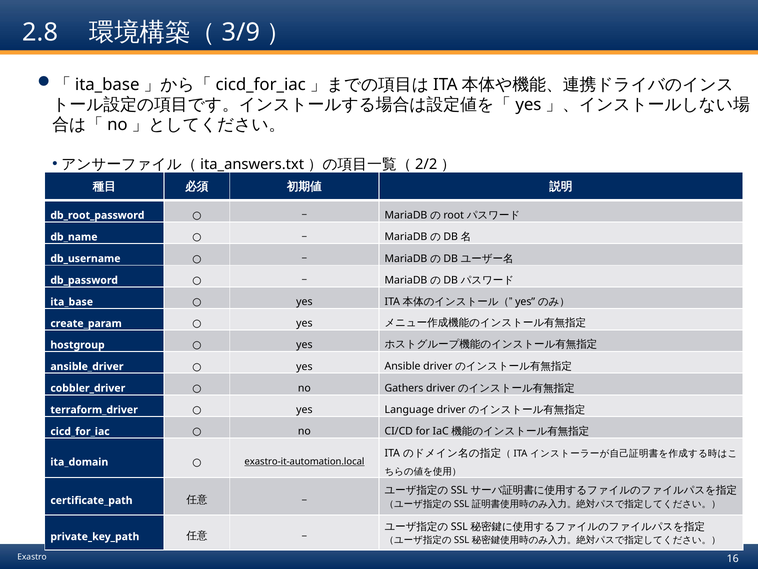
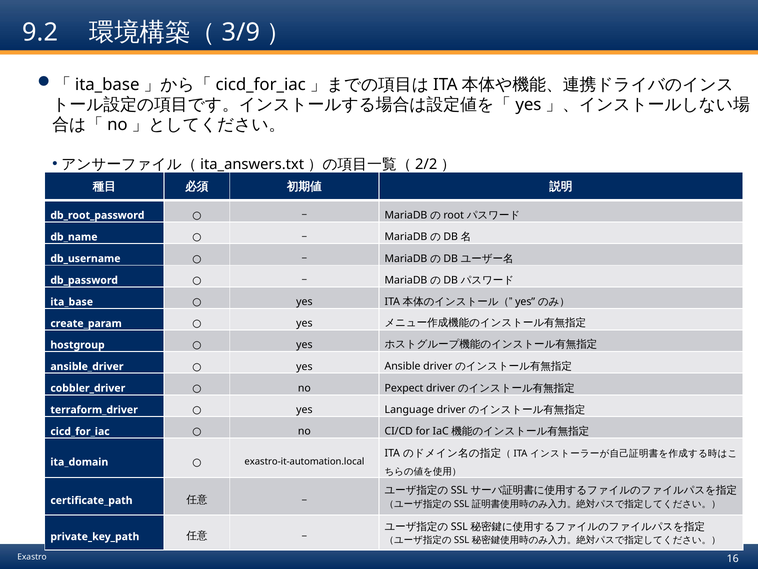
2.8: 2.8 -> 9.2 (40, 32)
Gathers: Gathers -> Pexpect (404, 388)
exastro-it-automation.local underline: present -> none (304, 461)
